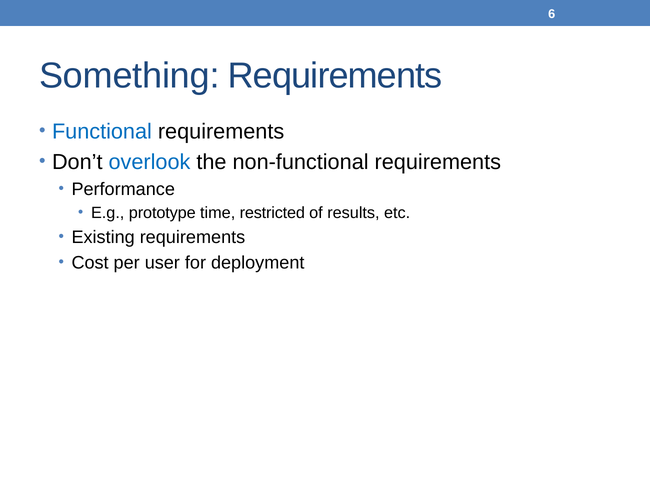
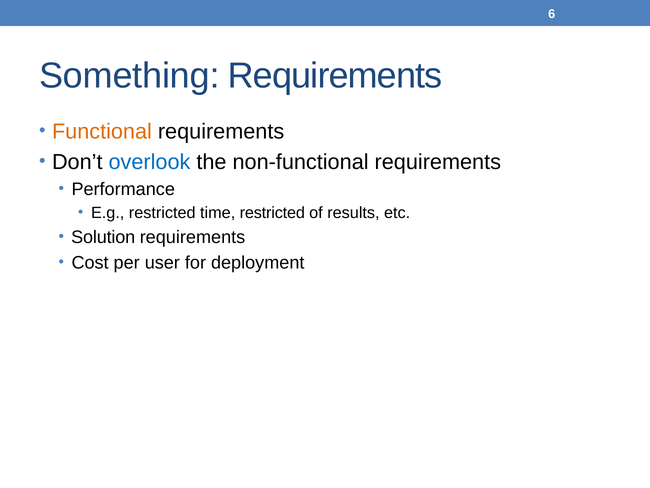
Functional colour: blue -> orange (102, 132)
E.g prototype: prototype -> restricted (162, 213)
Existing: Existing -> Solution (103, 237)
